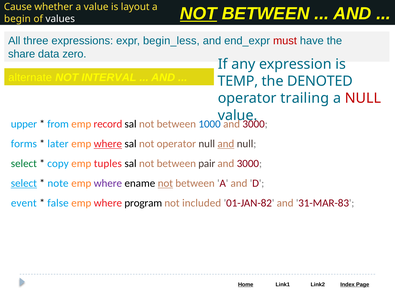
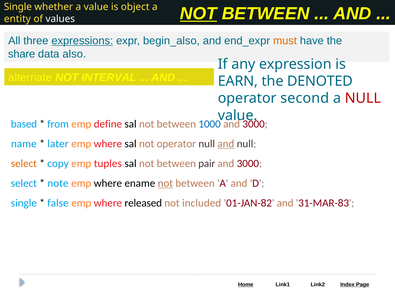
Cause: Cause -> Single (18, 7)
layout: layout -> object (135, 7)
begin: begin -> entity (17, 19)
expressions underline: none -> present (82, 41)
begin_less: begin_less -> begin_also (171, 41)
must colour: red -> orange (285, 41)
zero: zero -> also (74, 54)
TEMP: TEMP -> EARN (238, 81)
trailing: trailing -> second (305, 98)
upper: upper -> based (24, 124)
record: record -> define (108, 124)
forms: forms -> name (24, 144)
where underline: present -> none (108, 144)
select colour: green -> orange (24, 164)
select underline: present -> none (24, 183)
where colour: purple -> black (108, 183)
event: event -> single (24, 203)
program: program -> released (143, 203)
